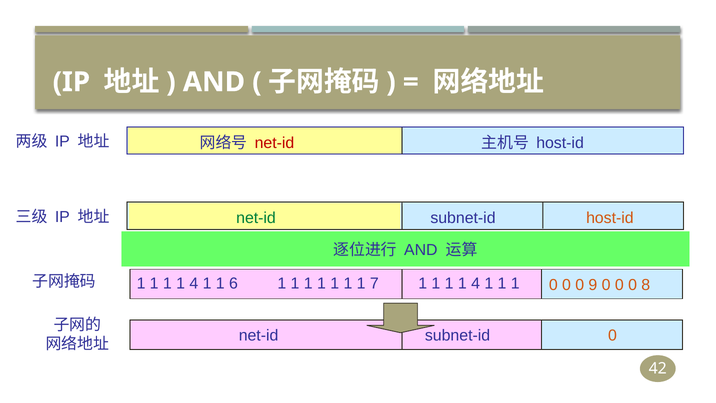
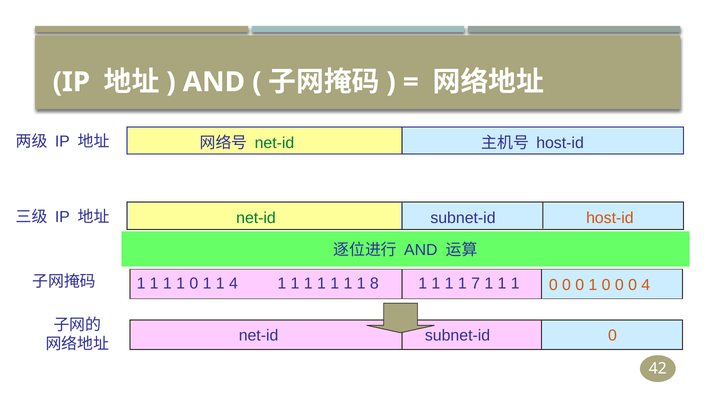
net-id colour: red -> green (274, 143)
4: 4 -> 0 (194, 283)
1 6: 6 -> 4 (233, 283)
7: 7 -> 8 (374, 283)
4: 4 -> 7 (476, 283)
0 0 9: 9 -> 1 (593, 285)
0 8: 8 -> 4 (646, 285)
